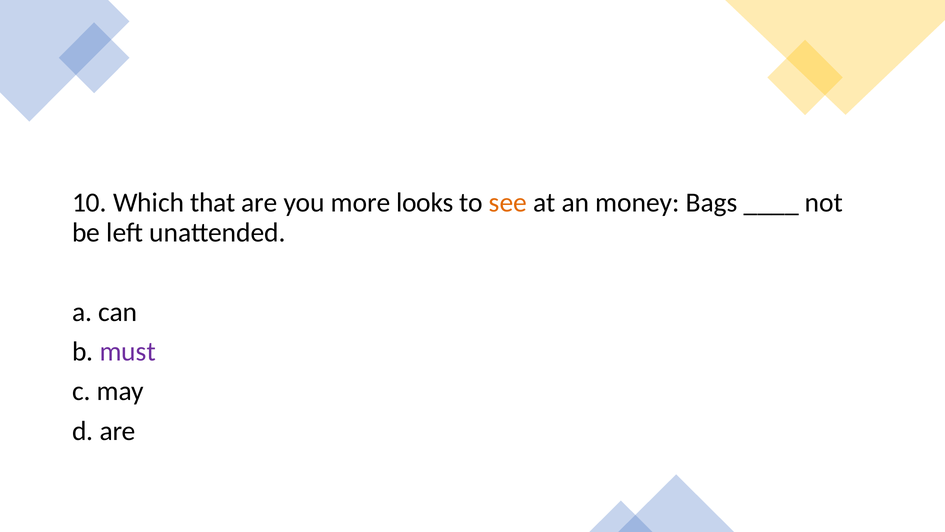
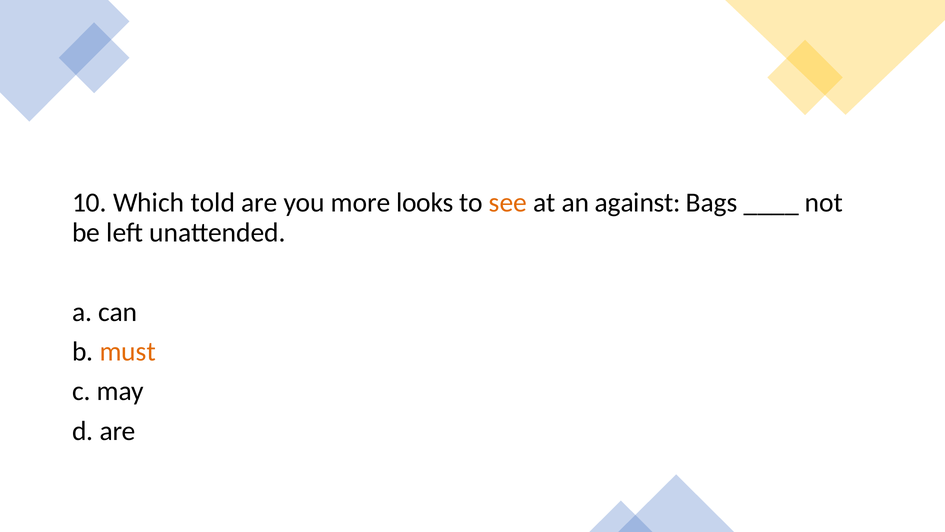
that: that -> told (213, 203)
money: money -> against (638, 203)
must colour: purple -> orange (128, 351)
